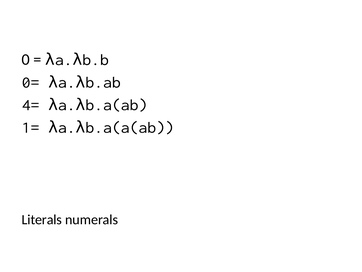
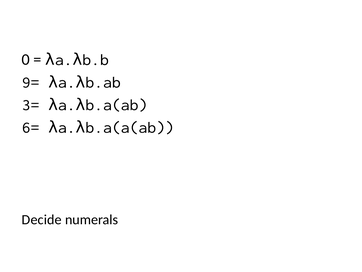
0=: 0= -> 9= (31, 82)
4=: 4= -> 3= (31, 105)
1=: 1= -> 6= (31, 127)
Literals: Literals -> Decide (42, 219)
